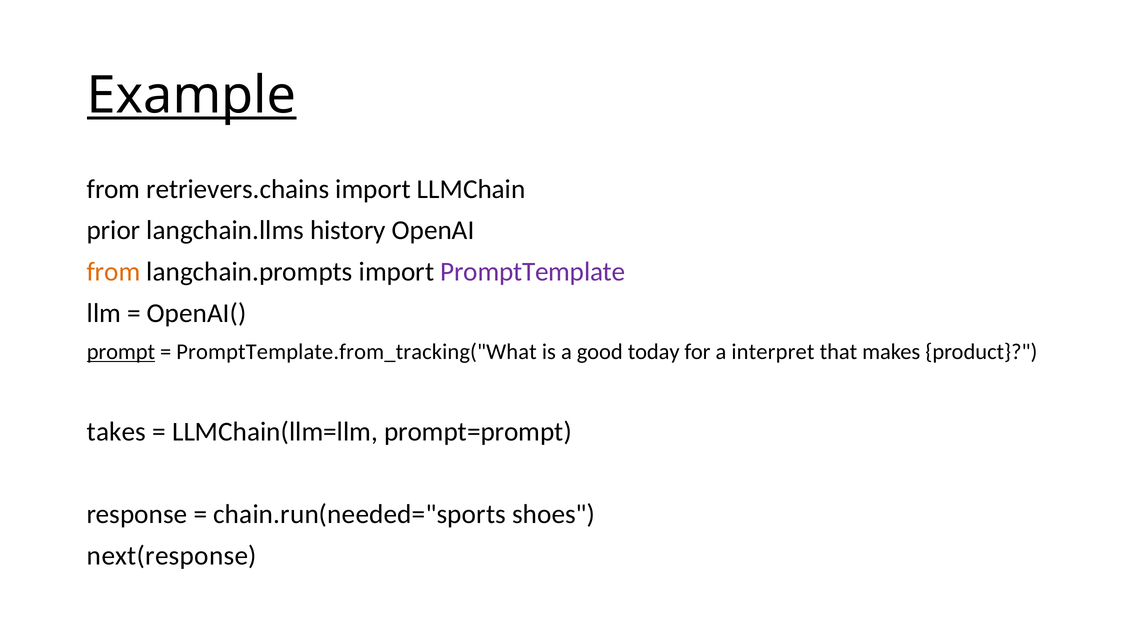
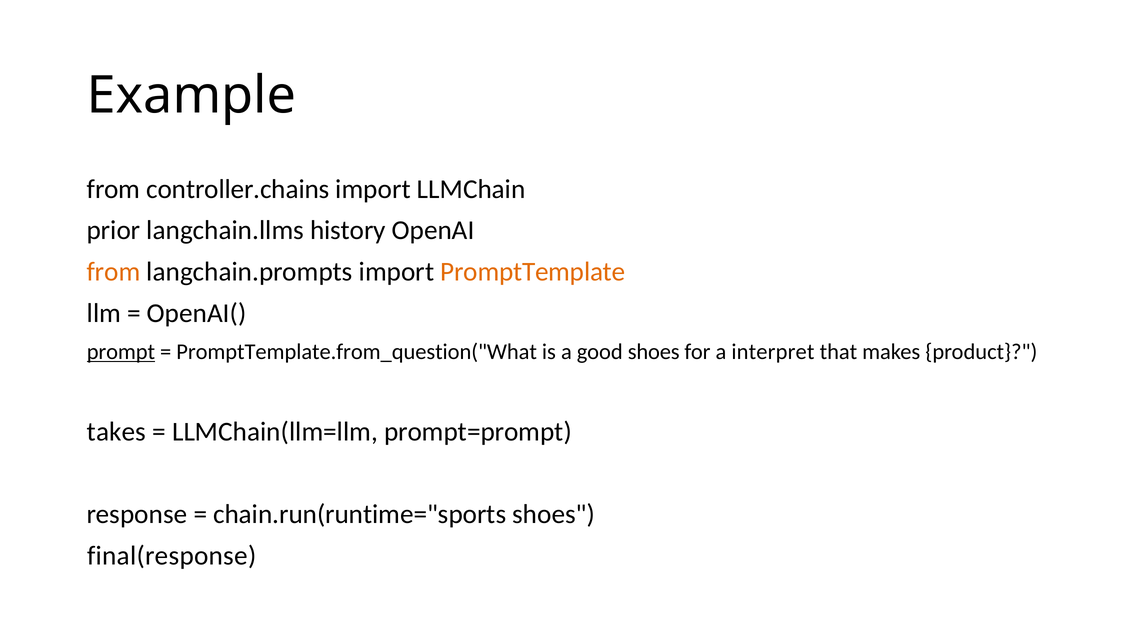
Example underline: present -> none (192, 96)
retrievers.chains: retrievers.chains -> controller.chains (238, 189)
PromptTemplate colour: purple -> orange (533, 272)
PromptTemplate.from_tracking("What: PromptTemplate.from_tracking("What -> PromptTemplate.from_question("What (357, 352)
good today: today -> shoes (654, 352)
chain.run(needed="sports: chain.run(needed="sports -> chain.run(runtime="sports (360, 514)
next(response: next(response -> final(response (172, 556)
